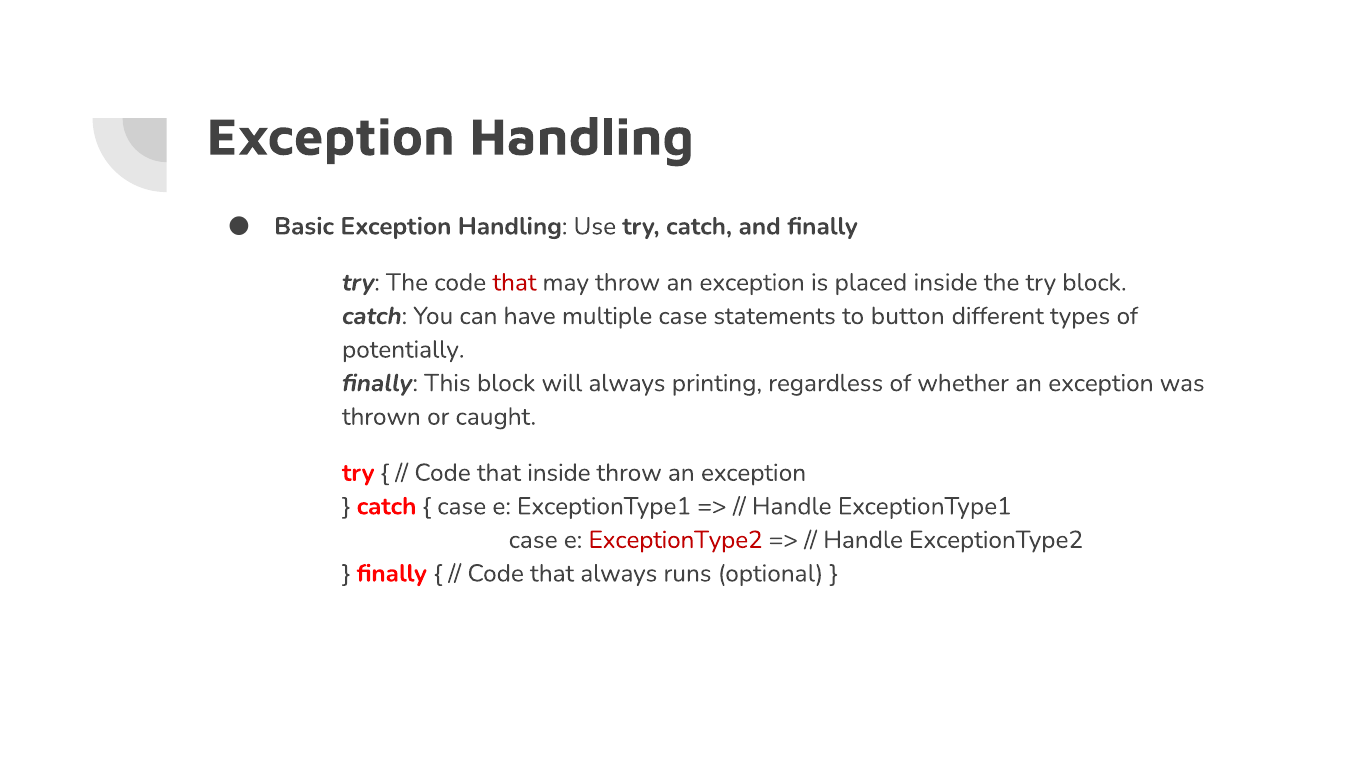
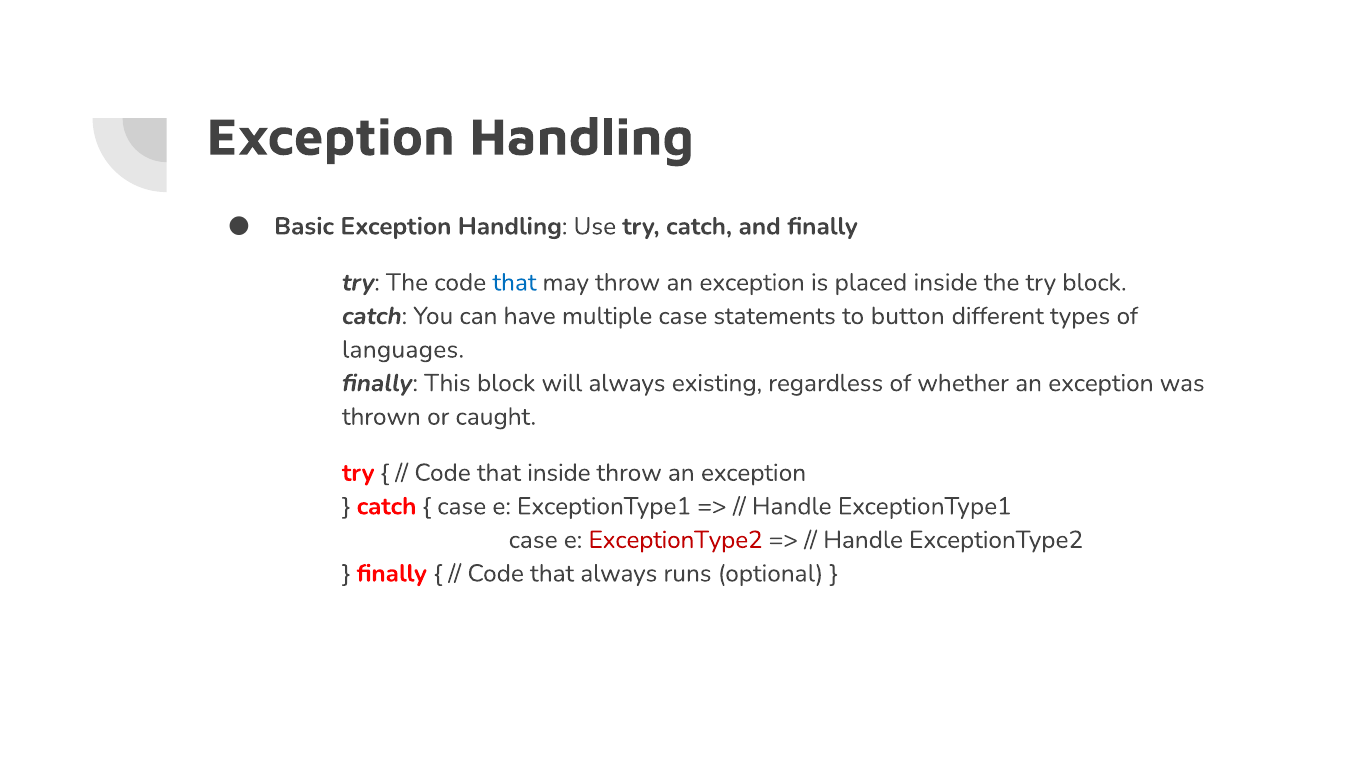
that colour: red -> blue (515, 283)
potentially: potentially -> languages (403, 350)
printing: printing -> existing (717, 383)
